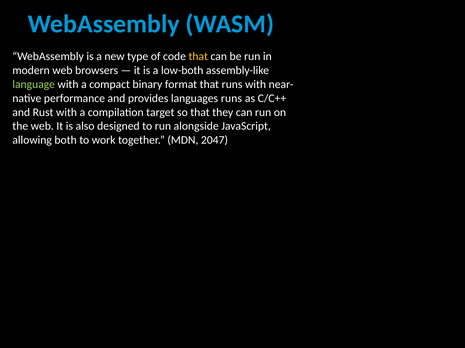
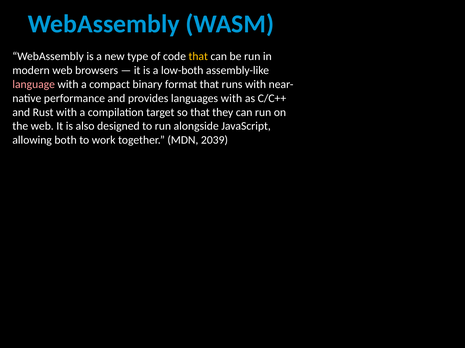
language colour: light green -> pink (34, 85)
languages runs: runs -> with (231, 98)
2047: 2047 -> 2039 (214, 140)
